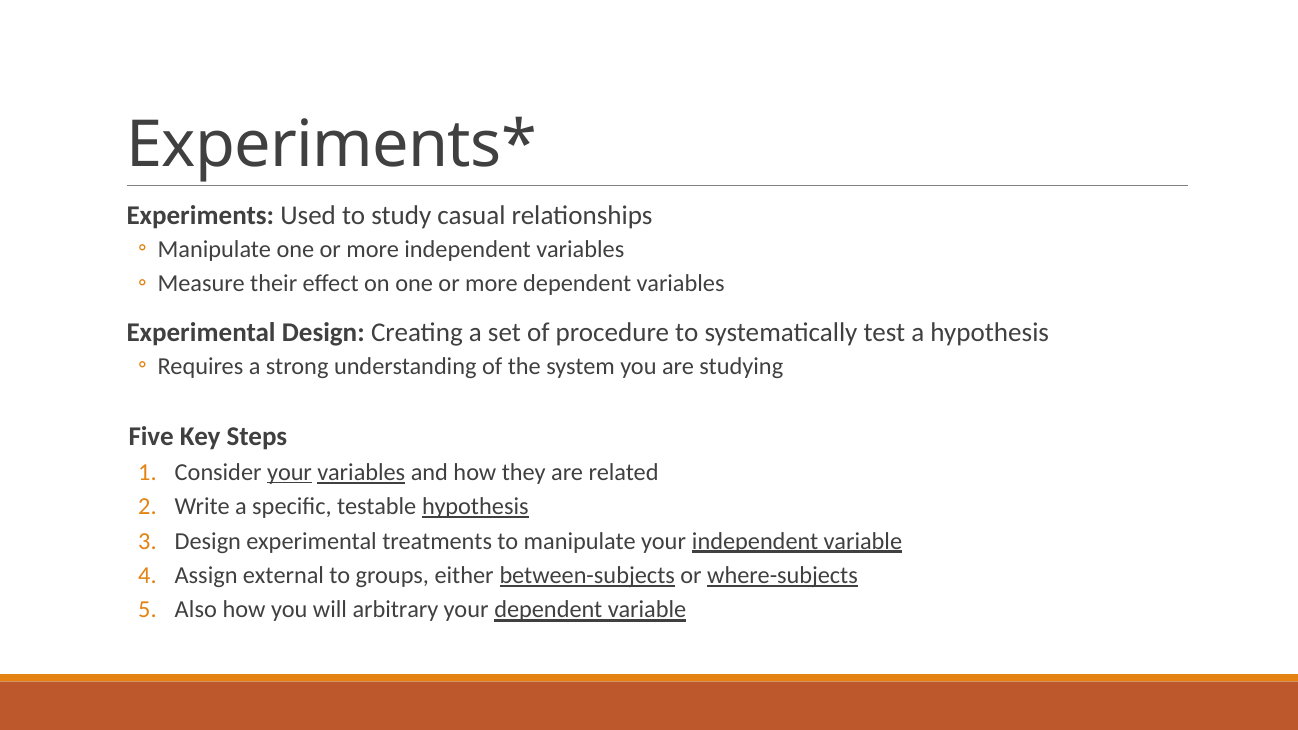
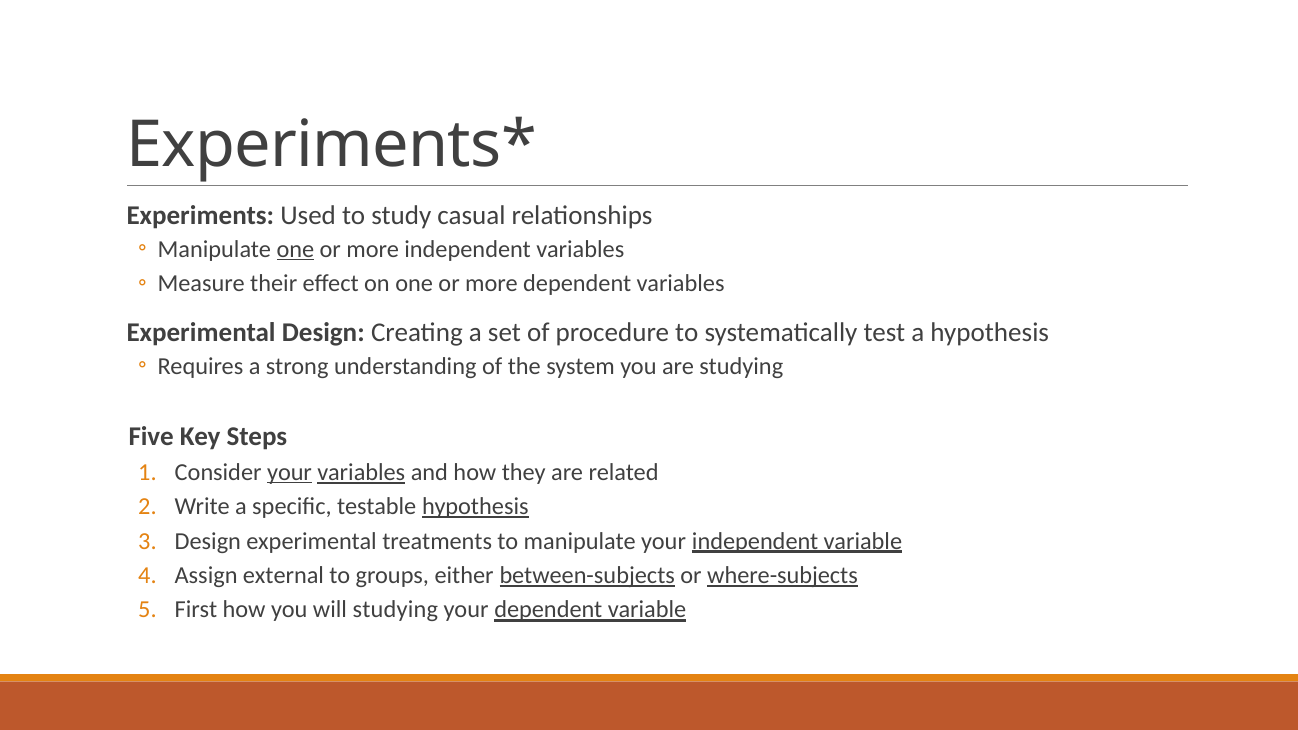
one underline: none -> present (295, 249)
Also: Also -> First (196, 610)
will arbitrary: arbitrary -> studying (395, 610)
